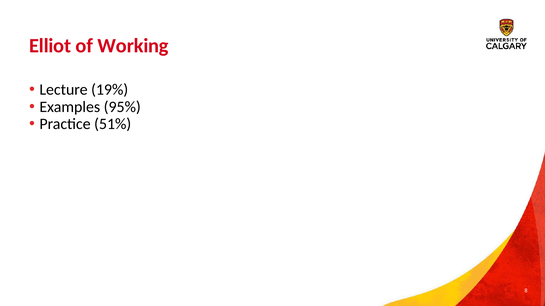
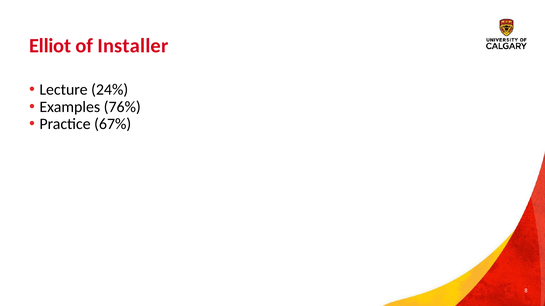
Working: Working -> Installer (133, 46)
19%: 19% -> 24% (110, 90)
95%: 95% -> 76% (122, 107)
51%: 51% -> 67% (113, 124)
